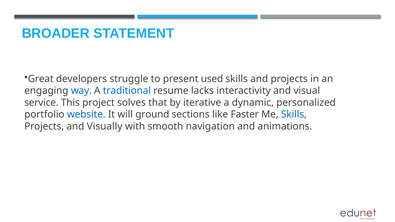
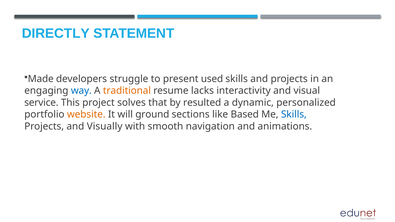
BROADER: BROADER -> DIRECTLY (56, 33)
Great: Great -> Made (41, 79)
traditional colour: blue -> orange (127, 91)
iterative: iterative -> resulted (202, 103)
website colour: blue -> orange (86, 115)
Faster: Faster -> Based (245, 115)
